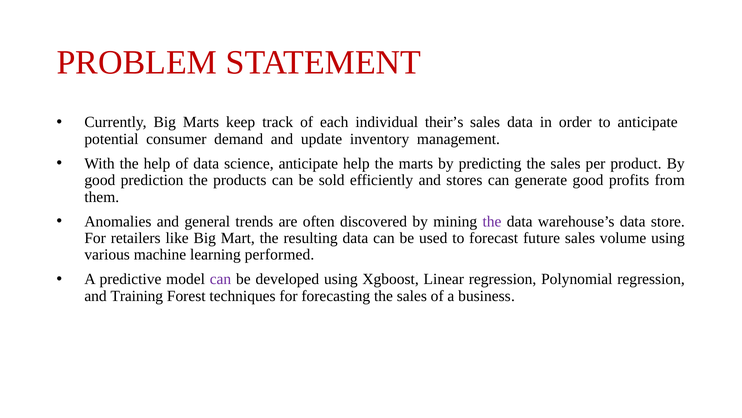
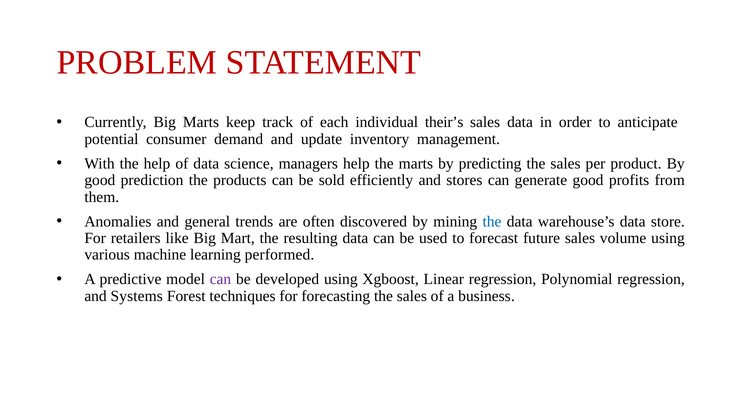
science anticipate: anticipate -> managers (308, 163)
the colour: purple -> blue (492, 221)
Training: Training -> Systems (137, 296)
